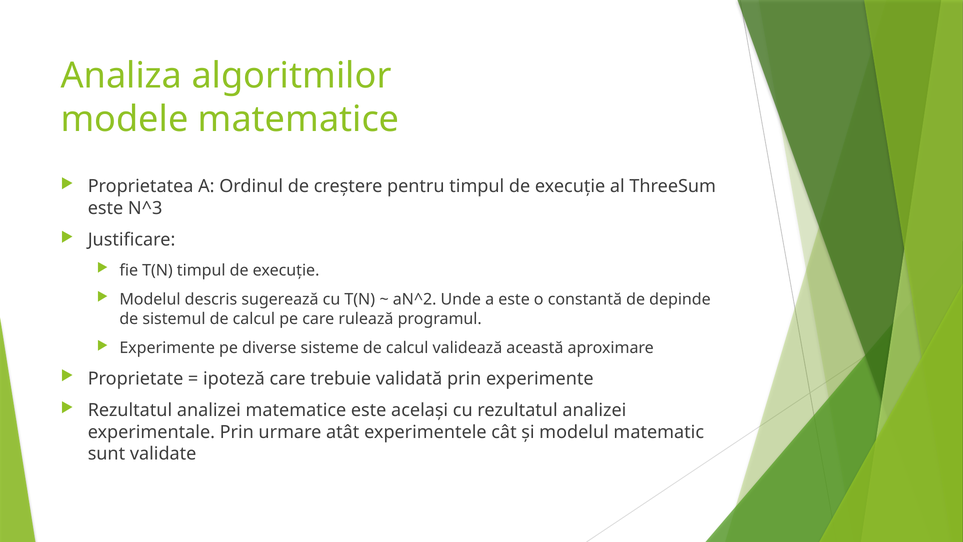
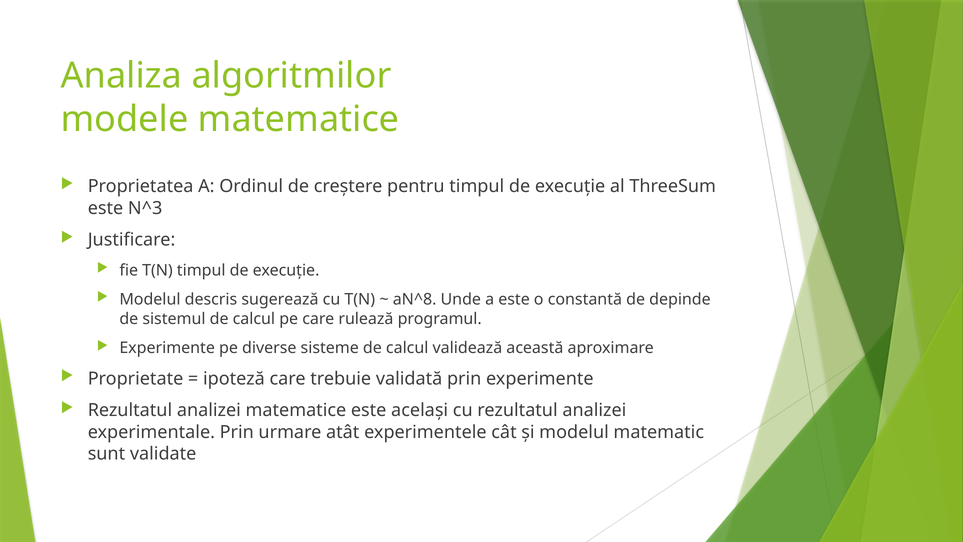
aN^2: aN^2 -> aN^8 (415, 299)
